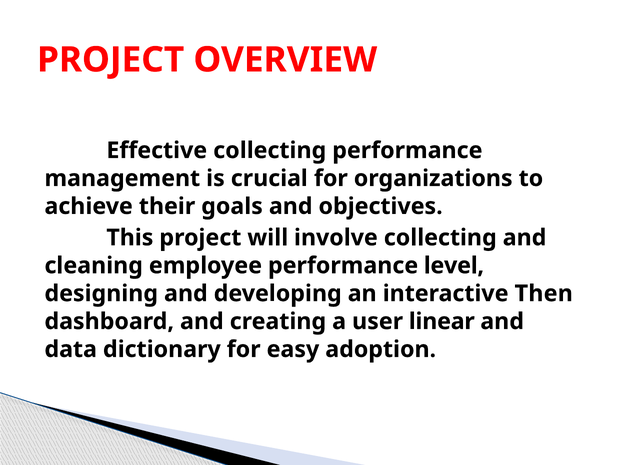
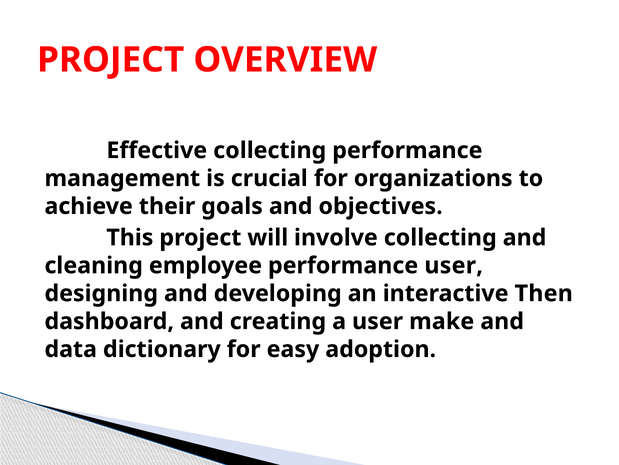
performance level: level -> user (454, 265)
linear: linear -> make (442, 321)
